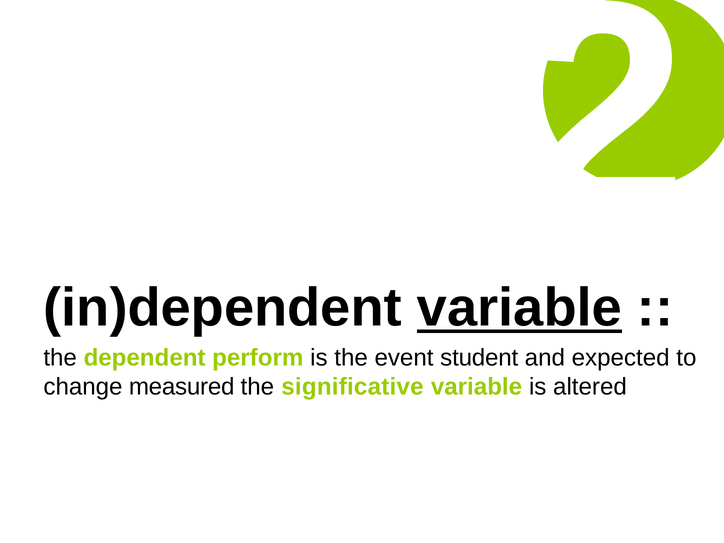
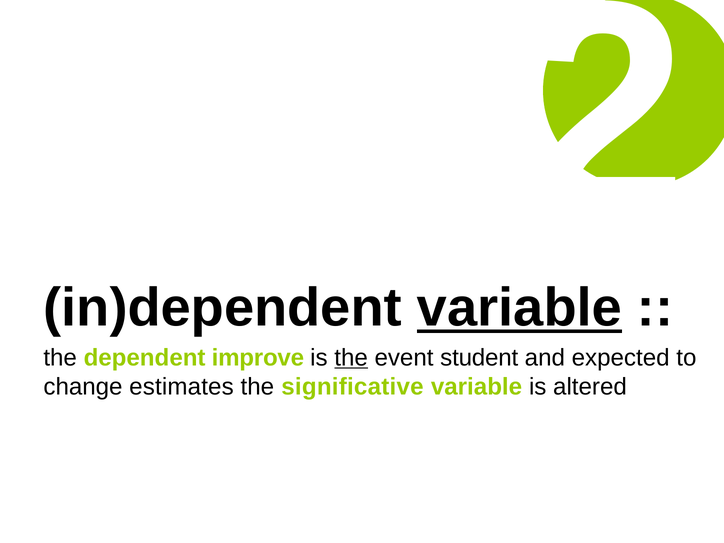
perform: perform -> improve (258, 358)
the underline: none -> present (351, 358)
measured: measured -> estimates (182, 387)
